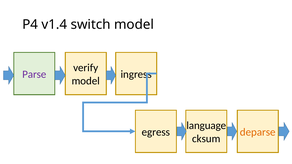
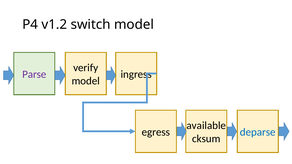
v1.4: v1.4 -> v1.2 (54, 25)
language: language -> available (206, 126)
deparse colour: orange -> blue (258, 132)
